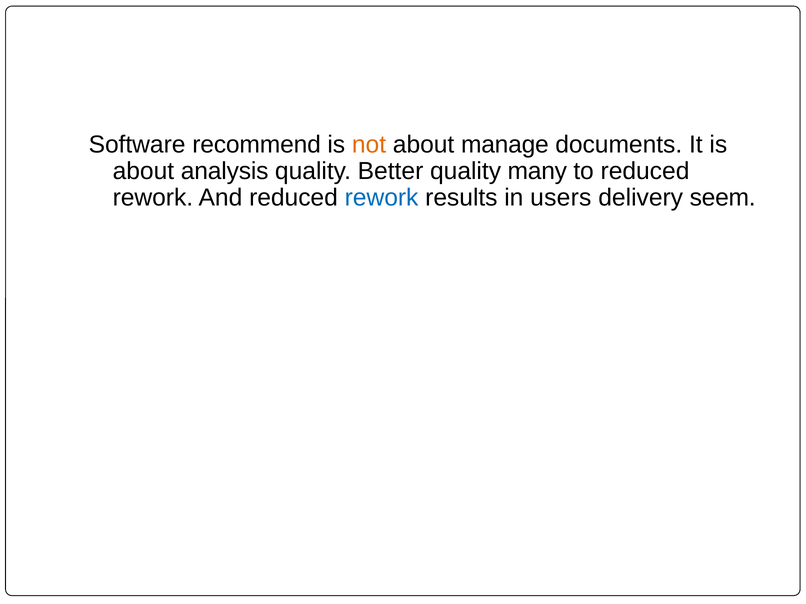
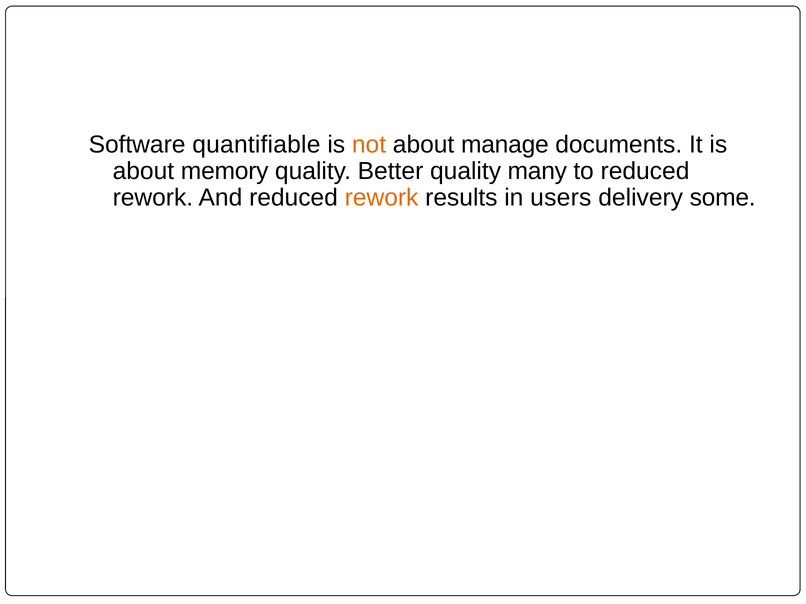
recommend: recommend -> quantifiable (256, 145)
analysis: analysis -> memory (225, 171)
rework colour: blue -> orange (382, 198)
seem: seem -> some (723, 198)
